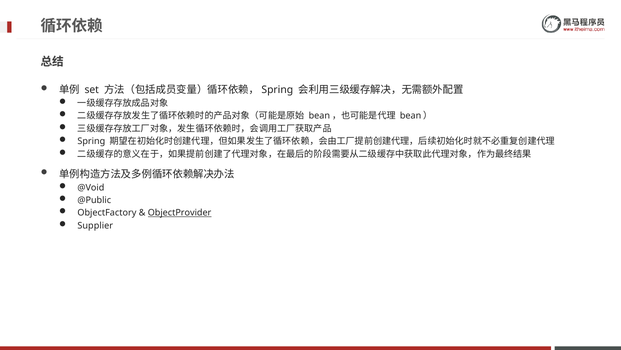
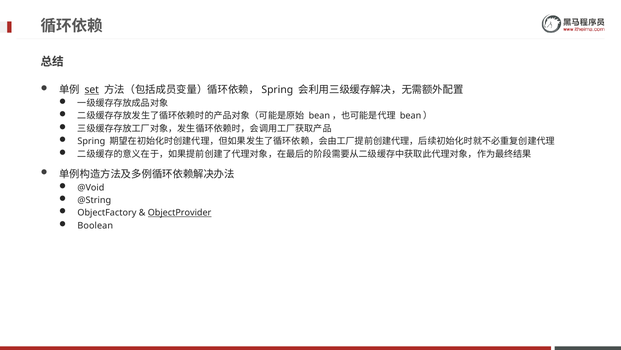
set underline: none -> present (92, 90)
@Public: @Public -> @String (94, 200)
Supplier: Supplier -> Boolean (95, 225)
